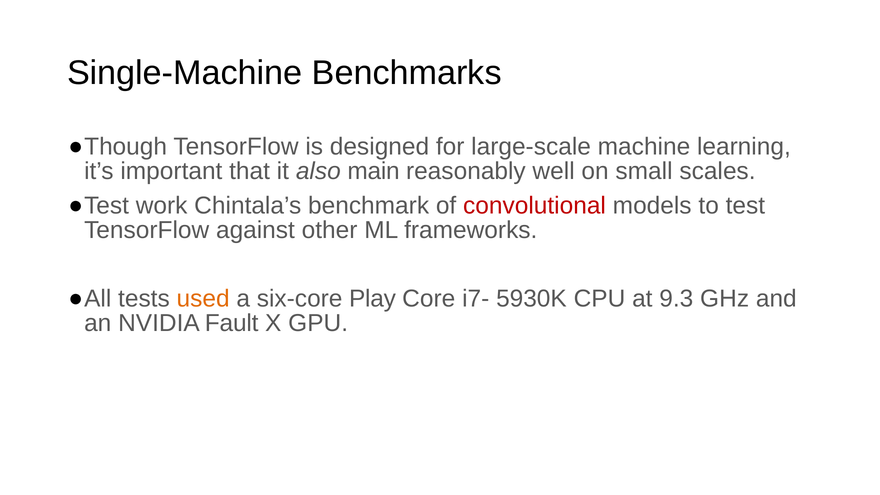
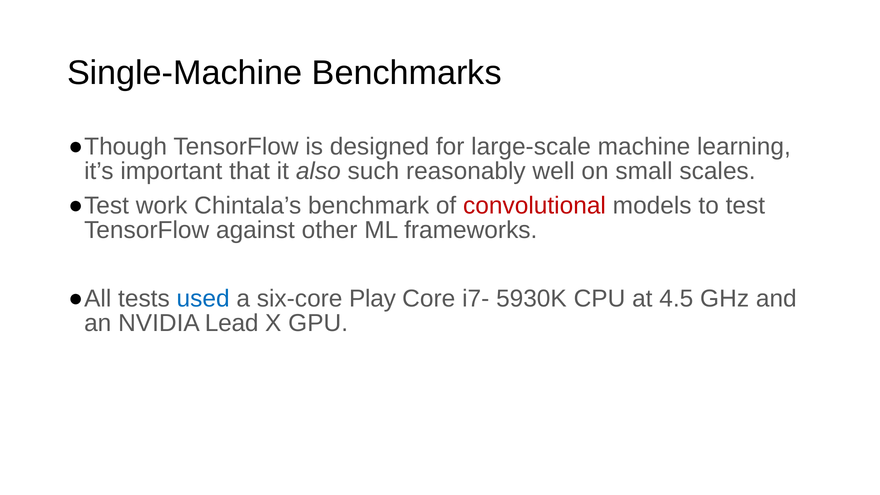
main: main -> such (373, 171)
used colour: orange -> blue (203, 299)
9.3: 9.3 -> 4.5 (676, 299)
Fault: Fault -> Lead (232, 323)
